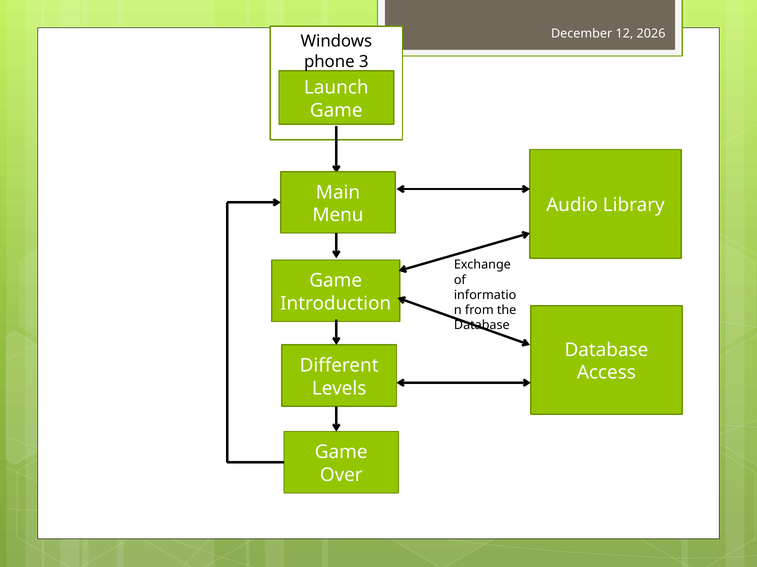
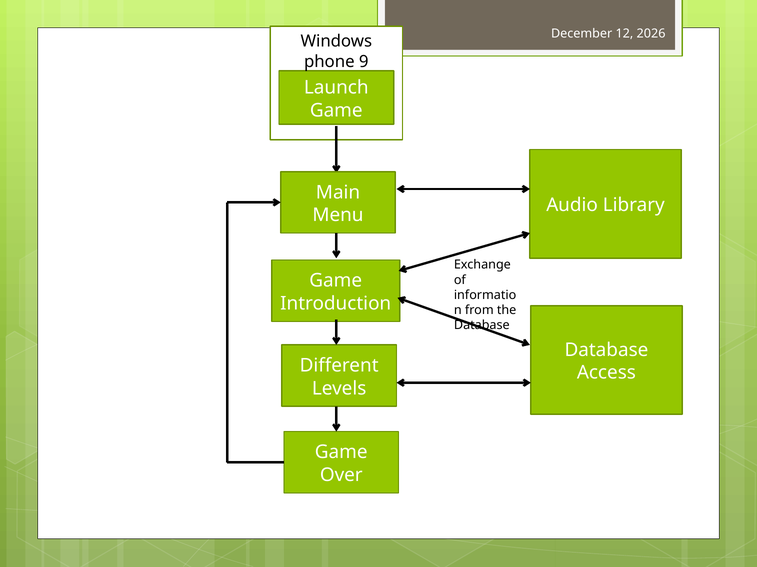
3: 3 -> 9 (364, 62)
